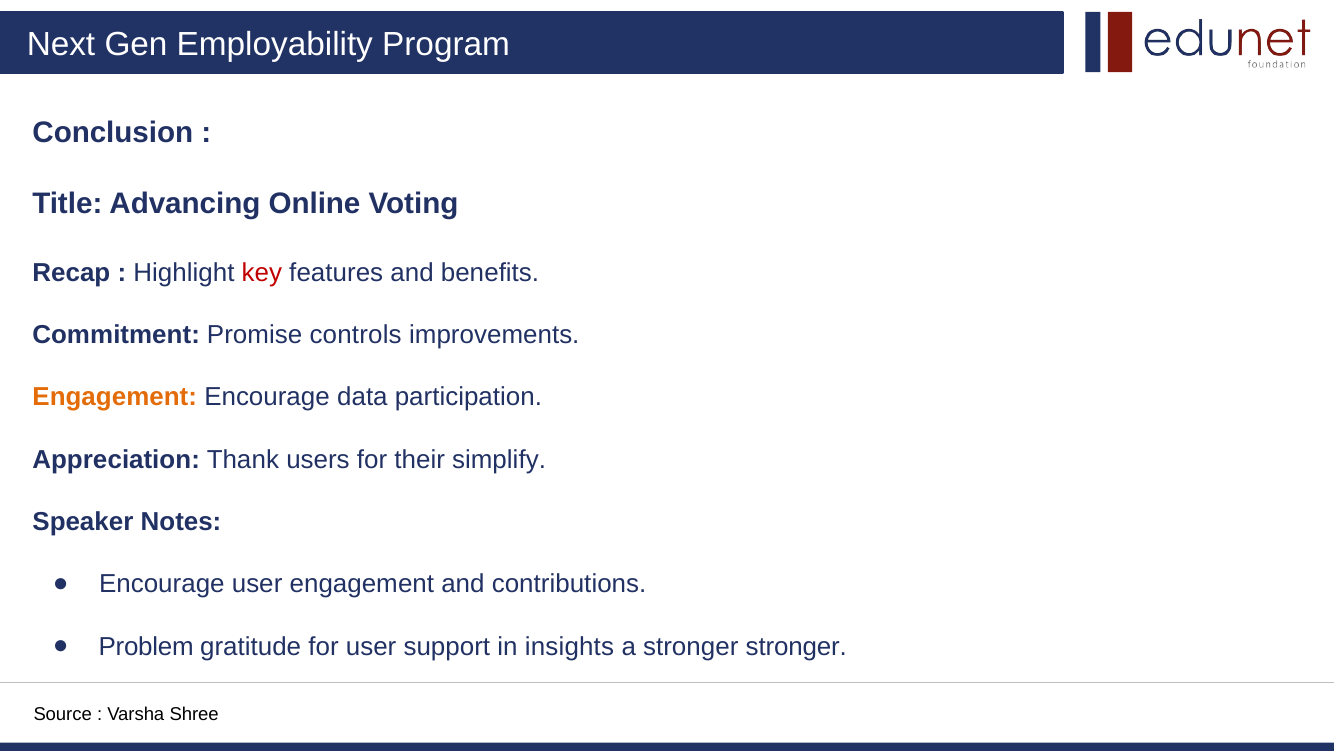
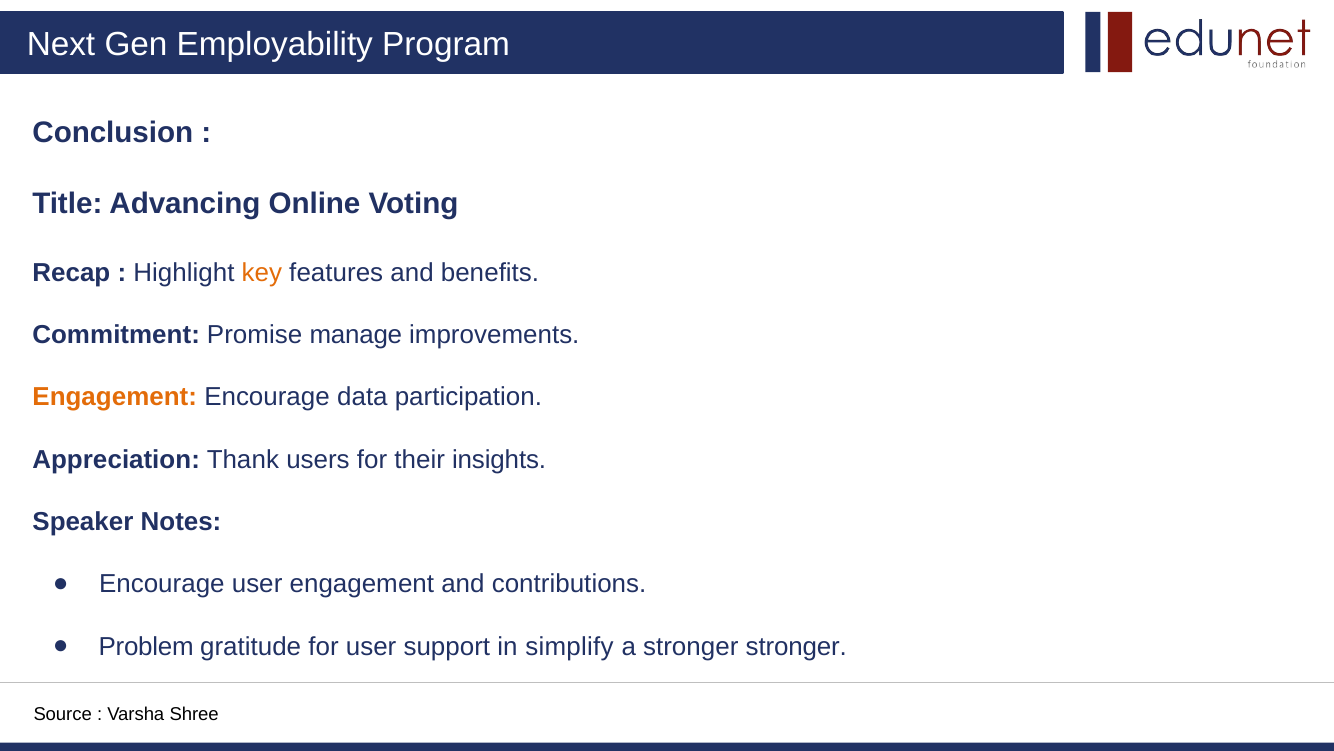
key colour: red -> orange (262, 272)
controls: controls -> manage (356, 335)
simplify: simplify -> insights (499, 459)
insights: insights -> simplify (569, 646)
